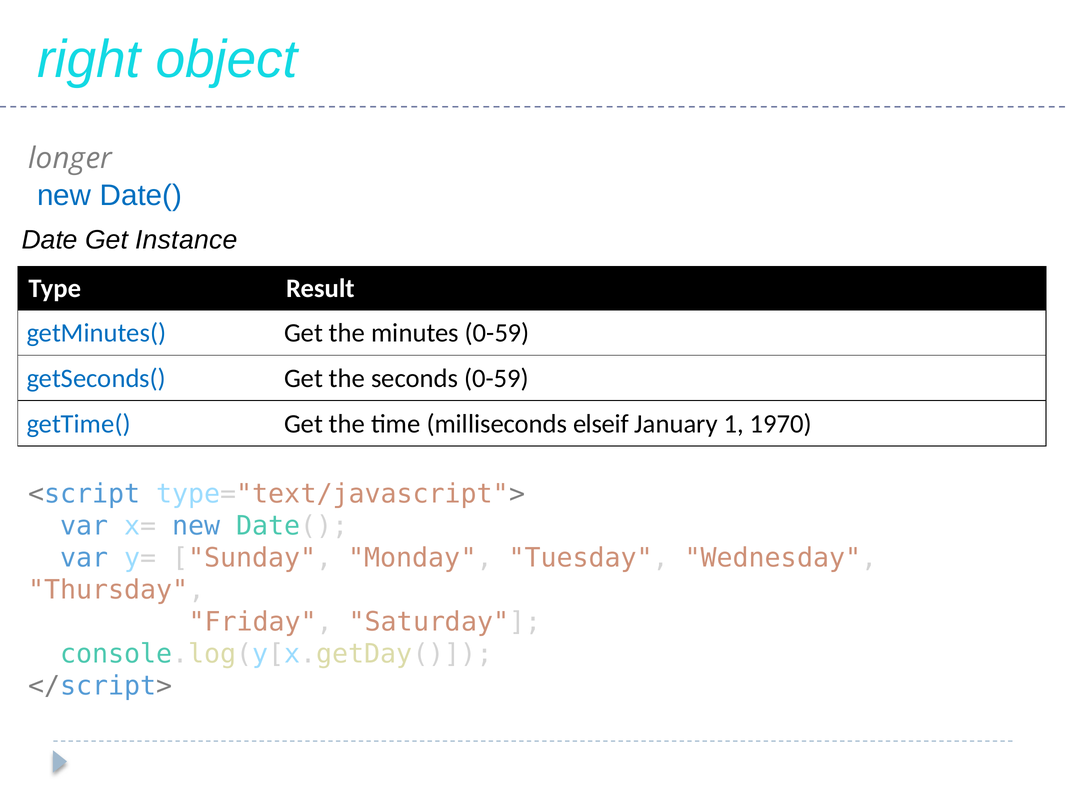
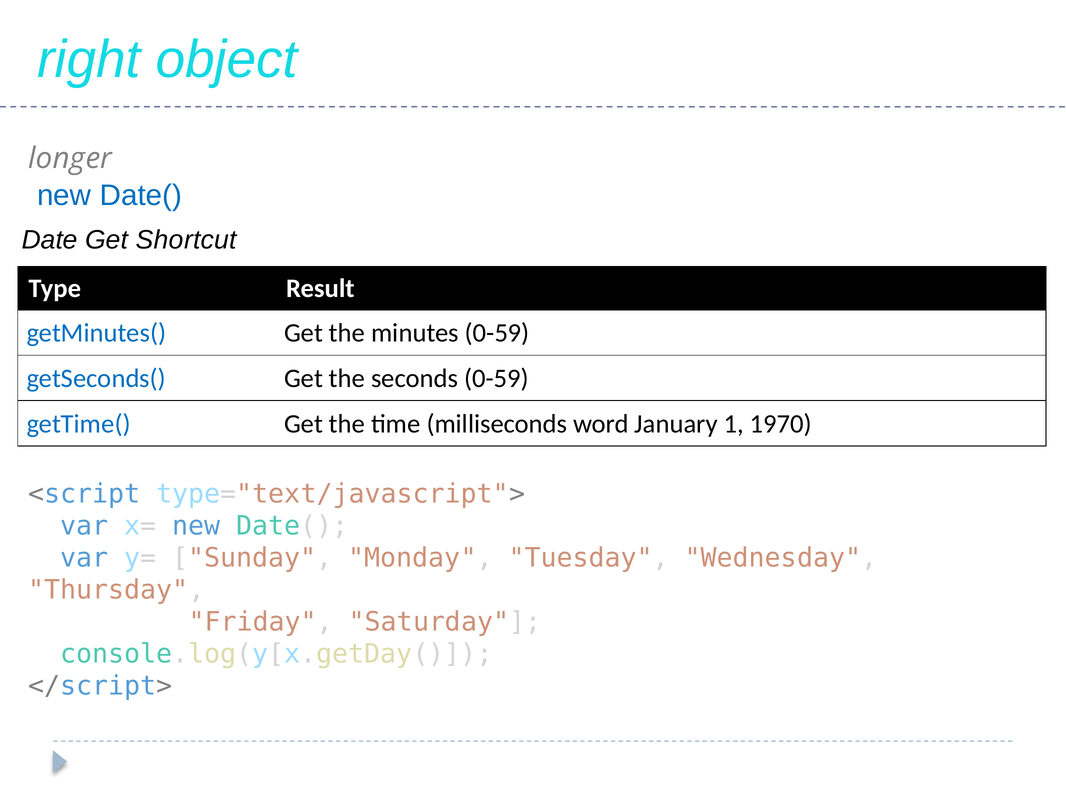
Instance: Instance -> Shortcut (186, 240)
elseif: elseif -> word (601, 423)
